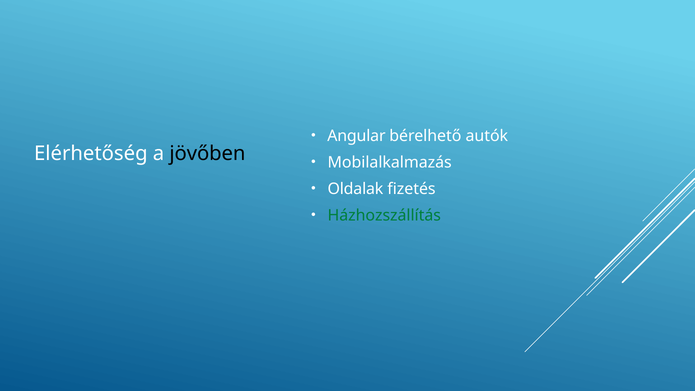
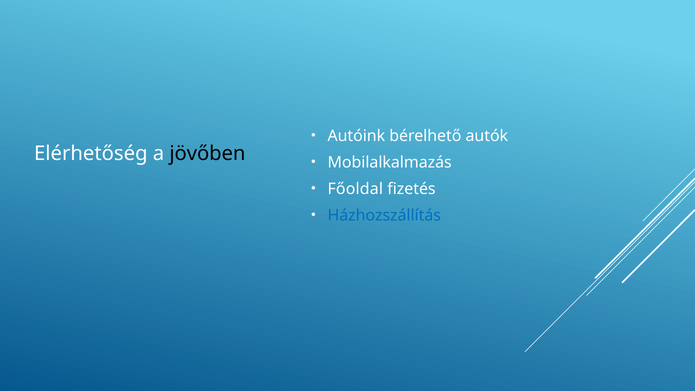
Angular: Angular -> Autóink (356, 136)
Oldalak: Oldalak -> Főoldal (355, 189)
Házhozszállítás colour: green -> blue (384, 216)
